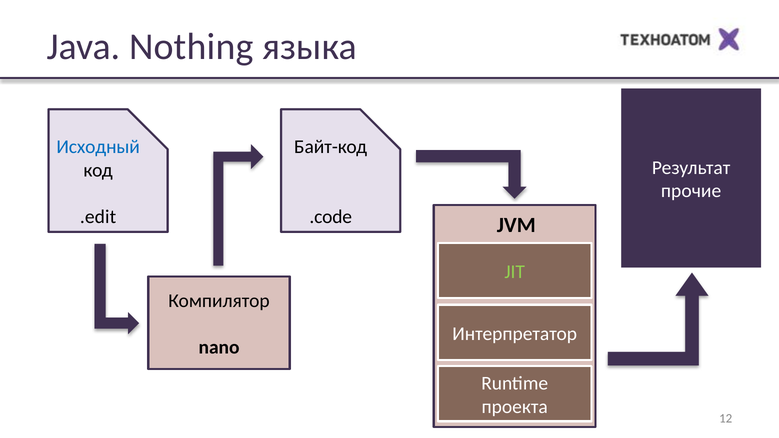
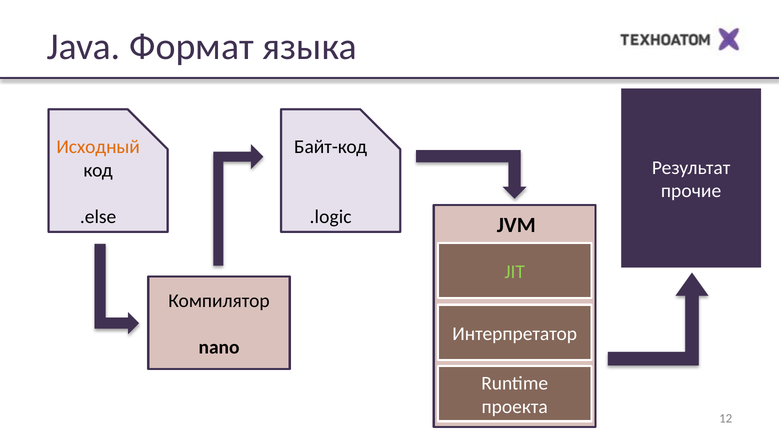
Nothing: Nothing -> Формат (191, 47)
Исходный colour: blue -> orange (98, 147)
.edit: .edit -> .else (98, 217)
.code: .code -> .logic (331, 217)
